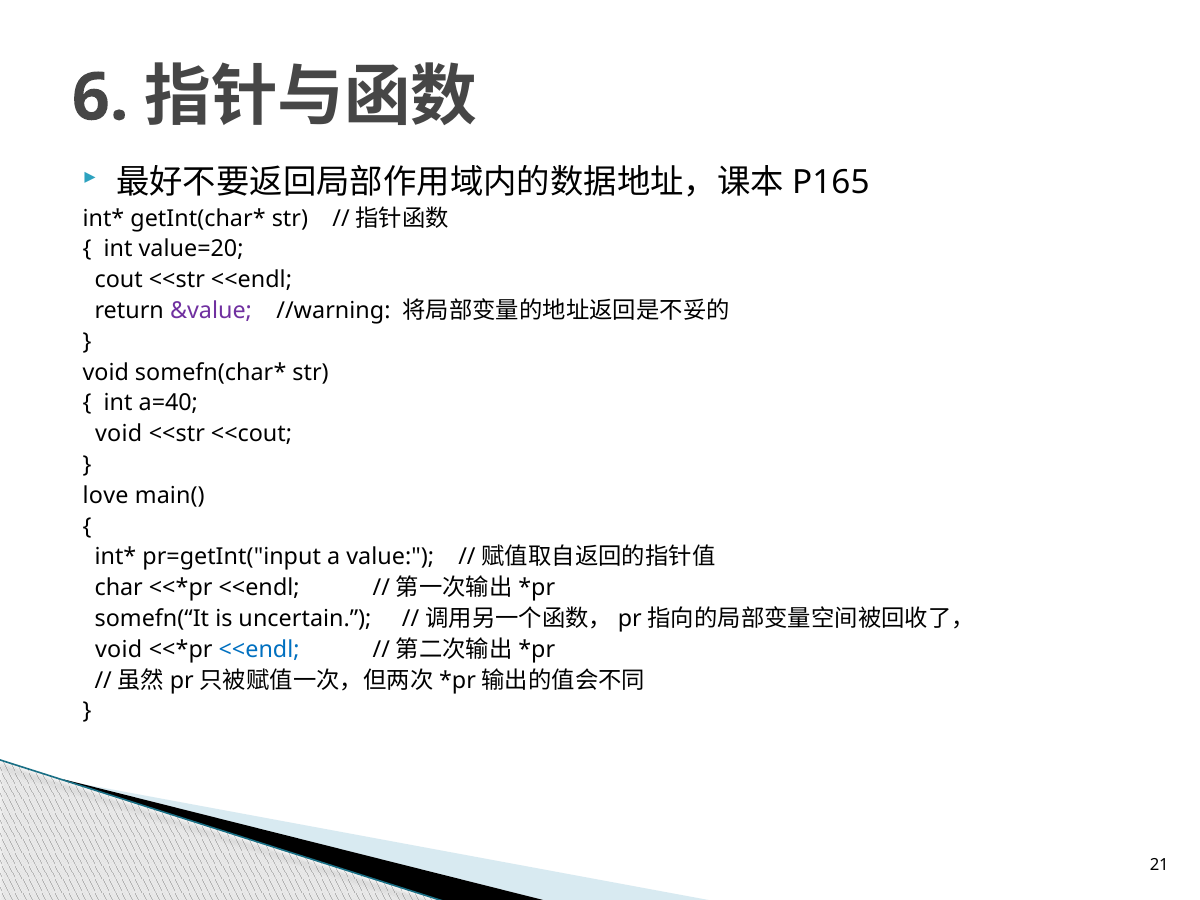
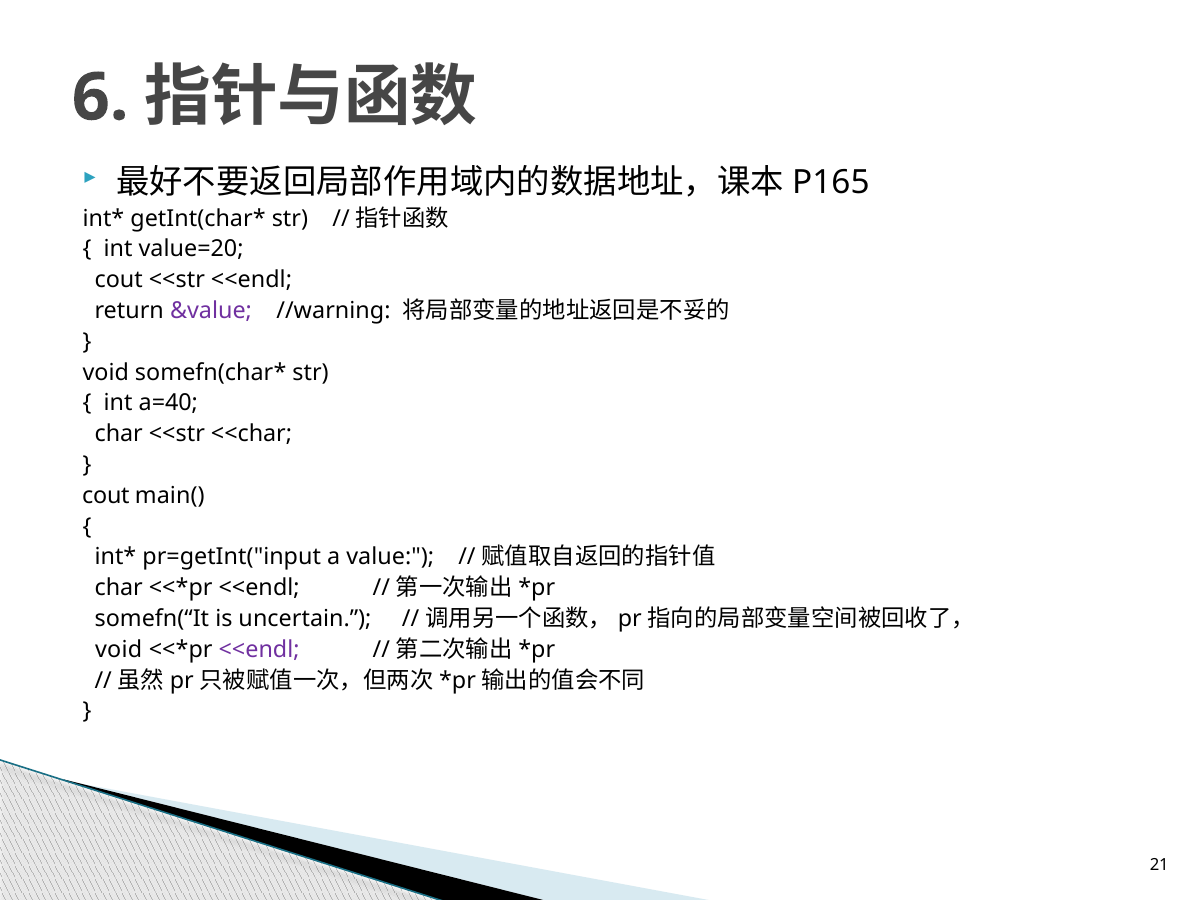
void: void -> char (119, 434)
<<cout: <<cout -> <<char (252, 434)
love: love -> cout (106, 496)
<<endl colour: blue -> purple (259, 650)
